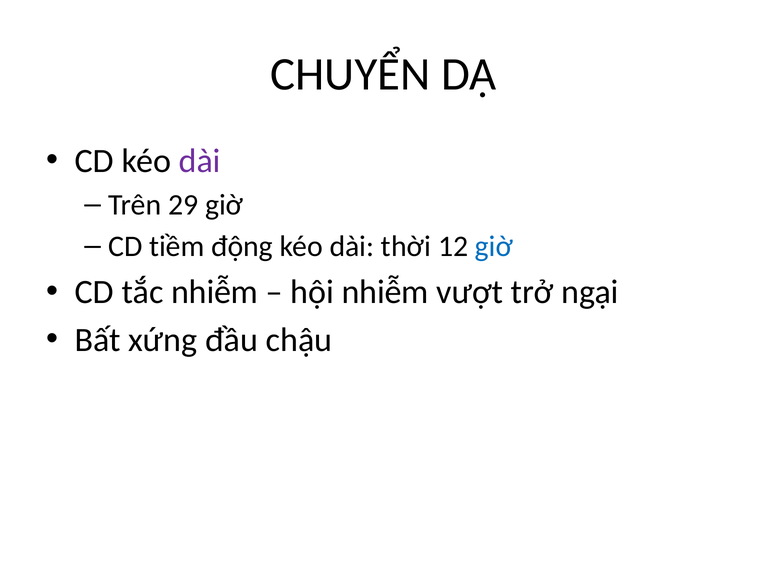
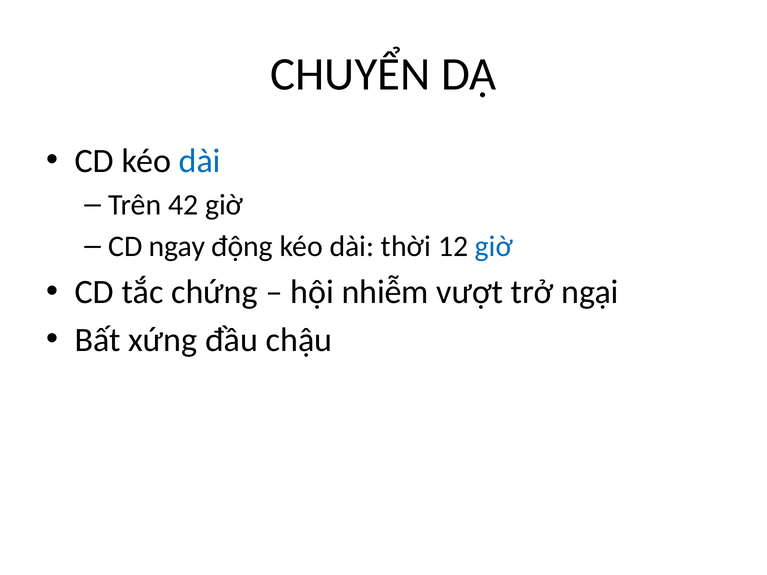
dài colour: purple -> blue (200, 161)
29: 29 -> 42 (183, 205)
tiềm: tiềm -> ngay (177, 247)
tắc nhiễm: nhiễm -> chứng (215, 292)
